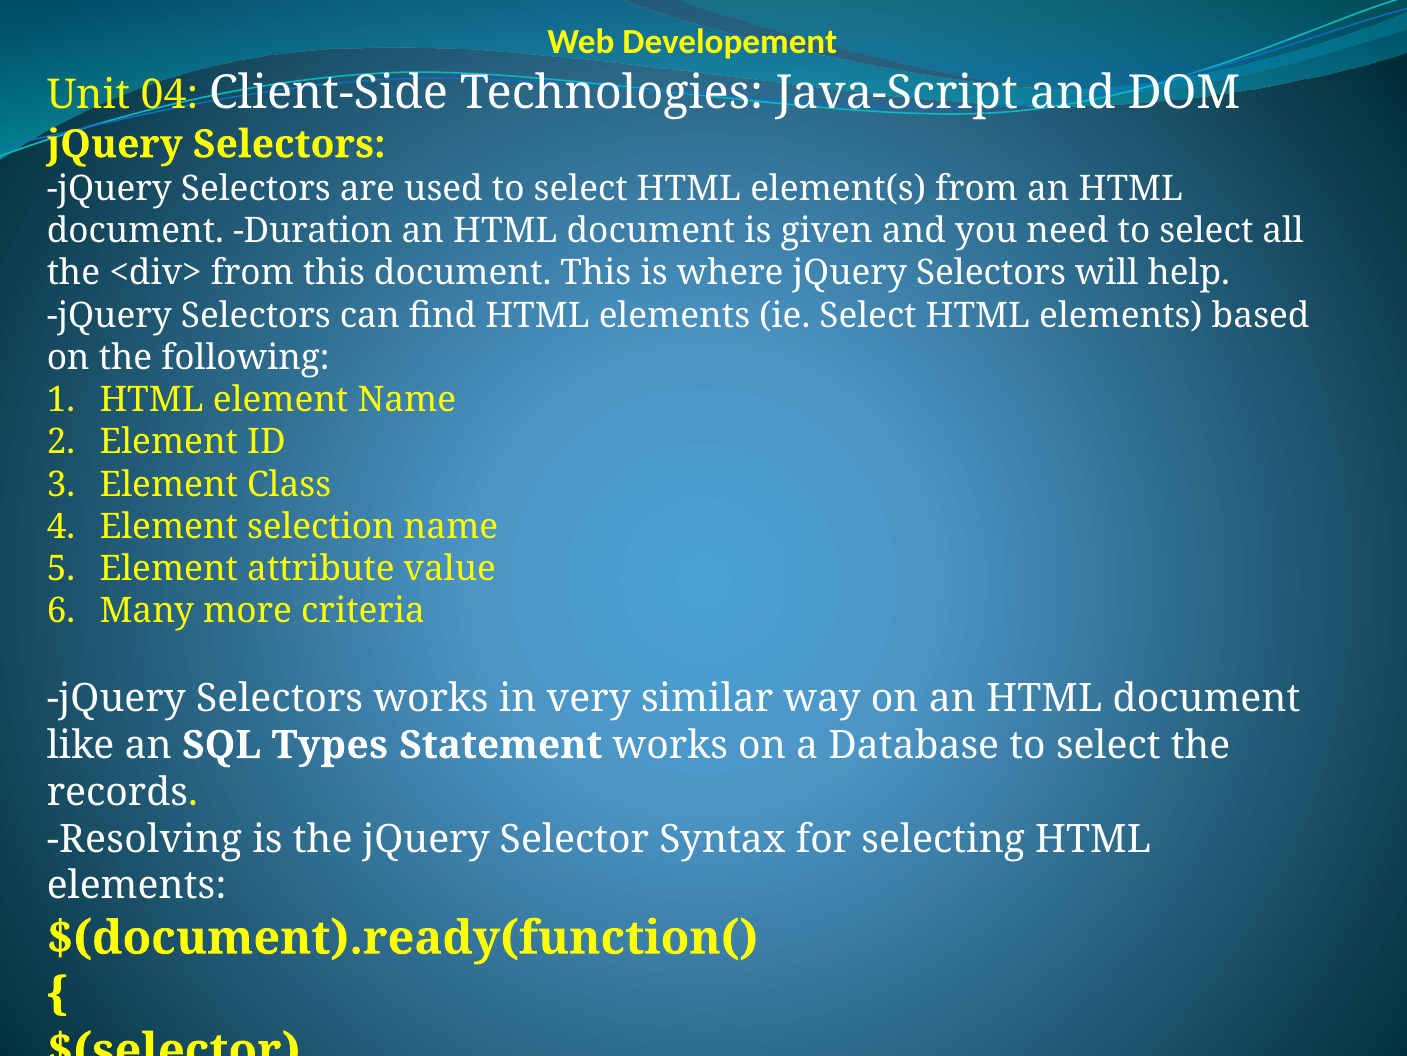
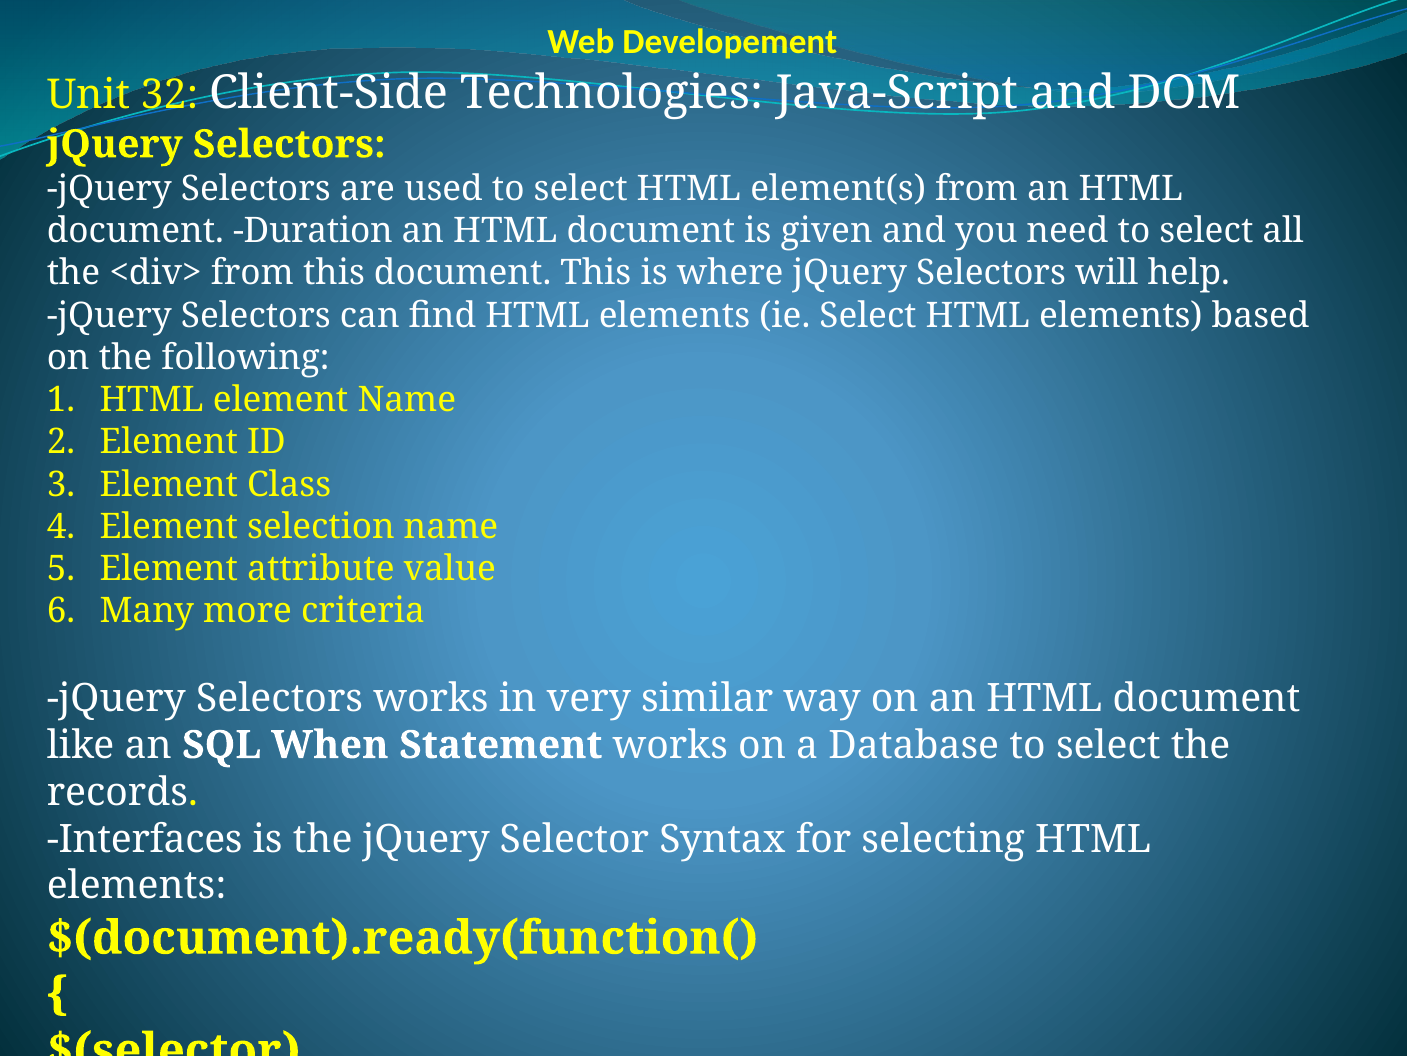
04: 04 -> 32 (170, 95)
Types: Types -> When (330, 745)
Resolving: Resolving -> Interfaces (145, 838)
